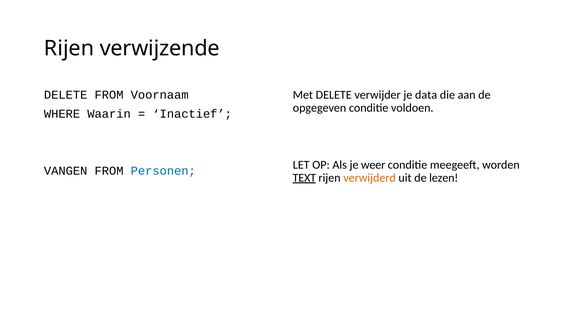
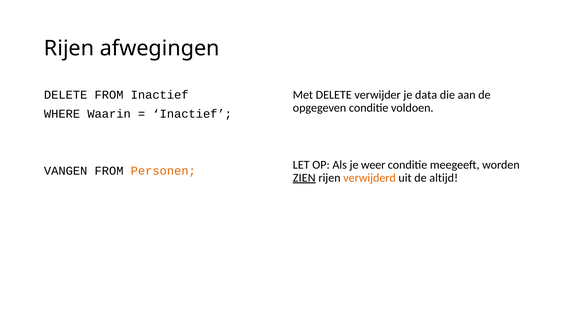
verwijzende: verwijzende -> afwegingen (160, 48)
FROM Voornaam: Voornaam -> Inactief (160, 95)
Personen colour: blue -> orange (163, 171)
TEXT: TEXT -> ZIEN (304, 178)
lezen: lezen -> altijd (444, 178)
